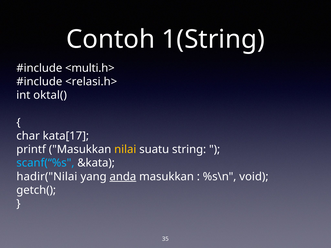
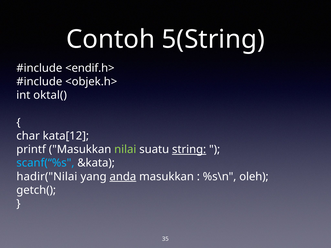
1(String: 1(String -> 5(String (213, 39)
<multi.h>: <multi.h> -> <endif.h> (90, 68)
<relasi.h>: <relasi.h> -> <objek.h> (91, 82)
kata[17: kata[17 -> kata[12 (66, 136)
nilai colour: yellow -> light green (125, 150)
string underline: none -> present (189, 150)
void: void -> oleh (254, 177)
